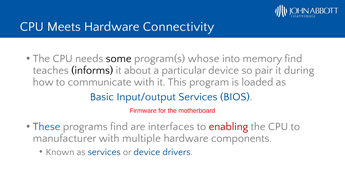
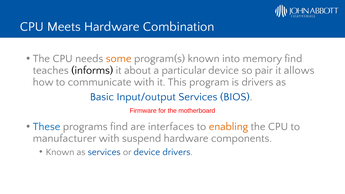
Connectivity: Connectivity -> Combination (179, 27)
some colour: black -> orange (119, 59)
program(s whose: whose -> known (204, 59)
during: during -> allows (299, 70)
is loaded: loaded -> drivers (257, 82)
enabling colour: red -> orange (228, 127)
multiple: multiple -> suspend (142, 138)
